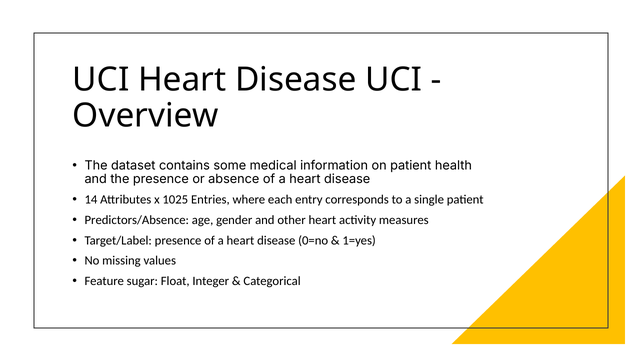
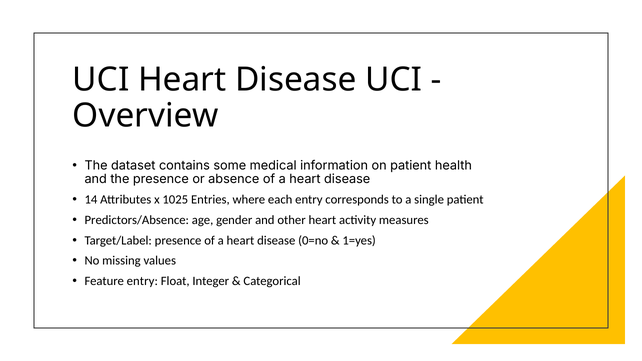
Feature sugar: sugar -> entry (142, 281)
